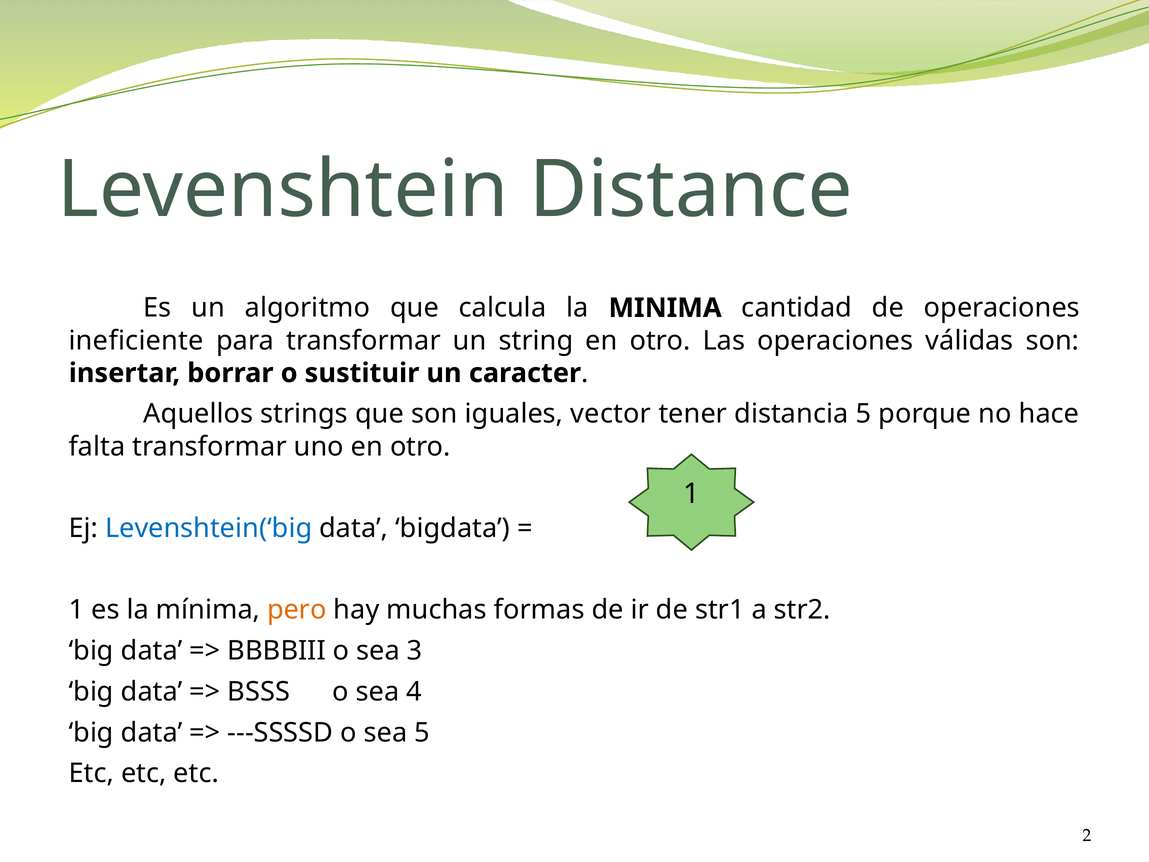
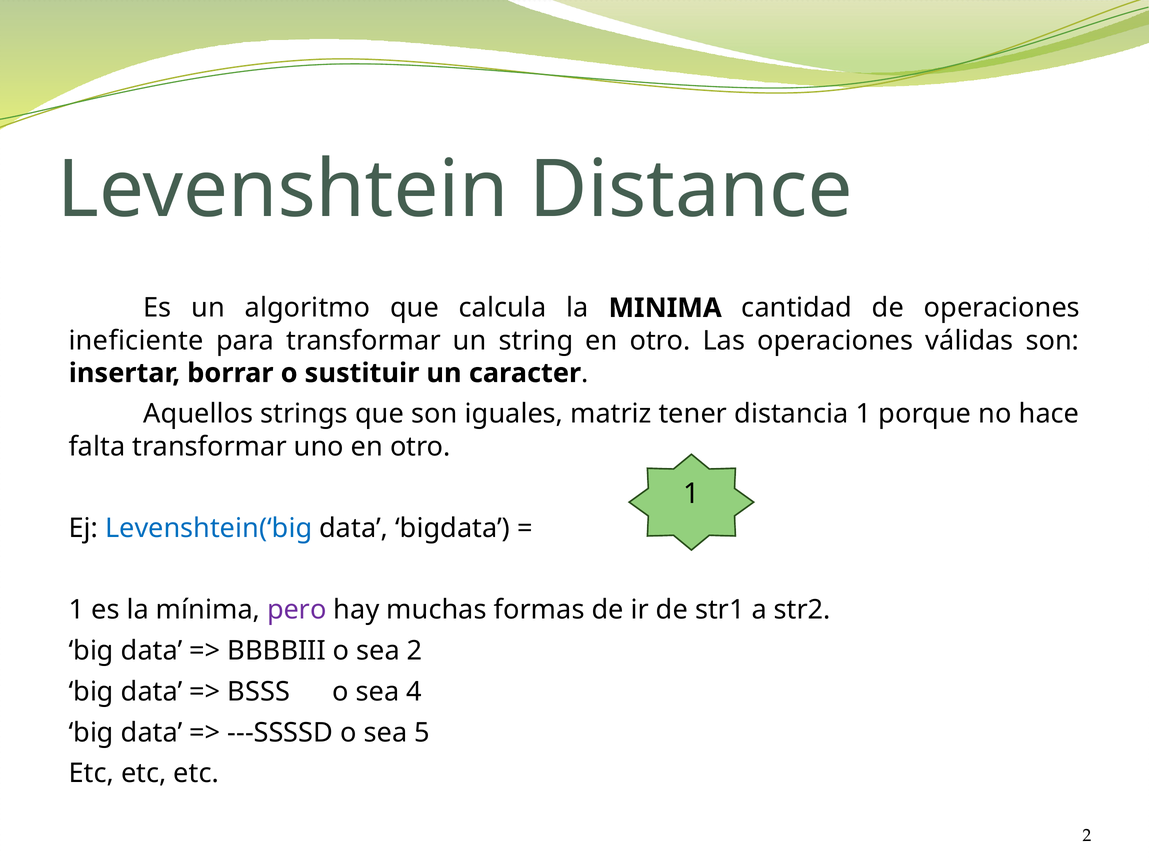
vector: vector -> matriz (611, 414)
distancia 5: 5 -> 1 (863, 414)
pero colour: orange -> purple (297, 610)
sea 3: 3 -> 2 (415, 651)
